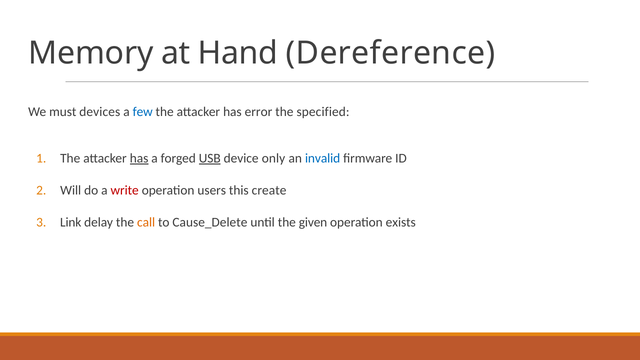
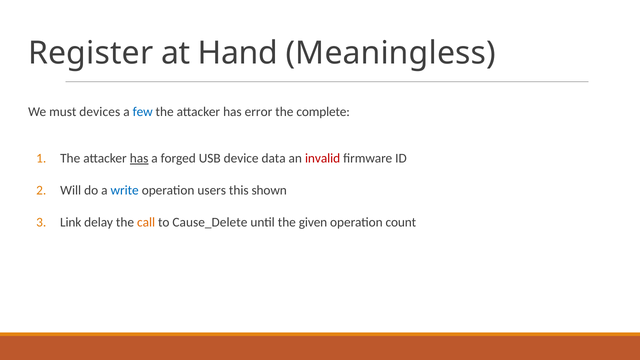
Memory: Memory -> Register (91, 53)
Dereference: Dereference -> Meaningless (391, 53)
specified: specified -> complete (323, 112)
USB underline: present -> none (210, 158)
only: only -> data (274, 158)
invalid colour: blue -> red (323, 158)
write colour: red -> blue (125, 190)
create: create -> shown (269, 190)
exists: exists -> count (401, 222)
